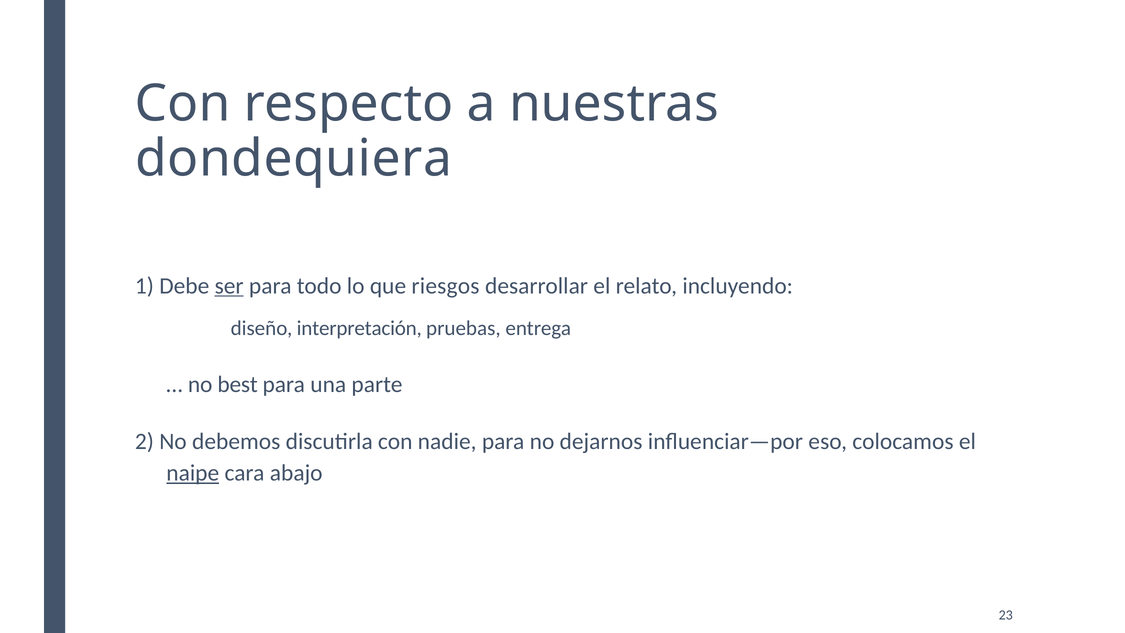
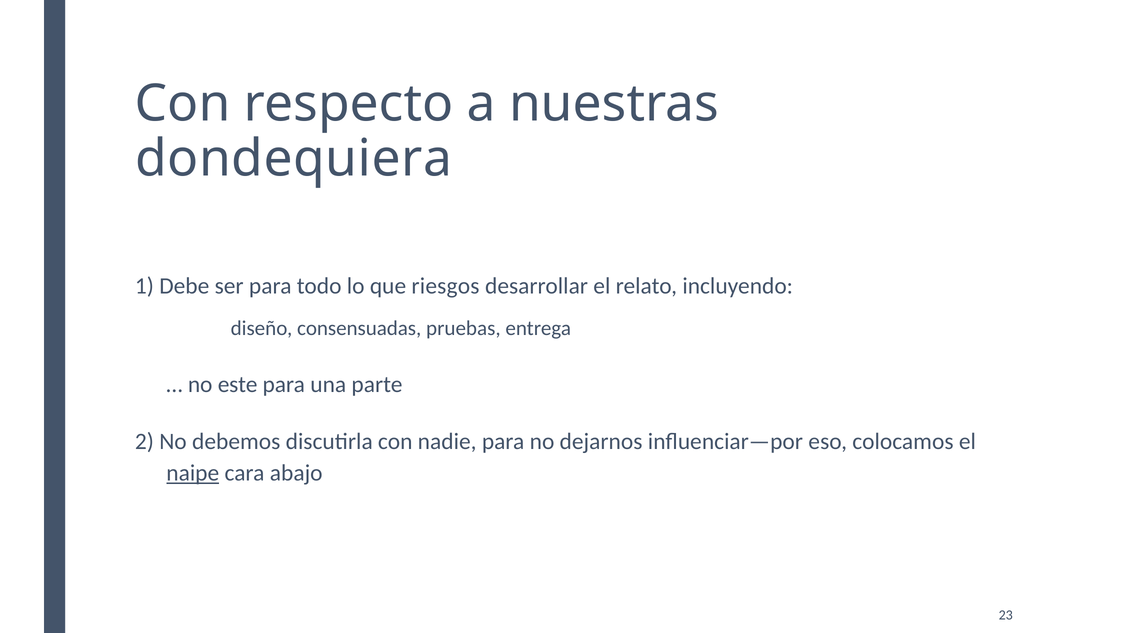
ser underline: present -> none (229, 286)
interpretación: interpretación -> consensuadas (359, 328)
best: best -> este (238, 384)
